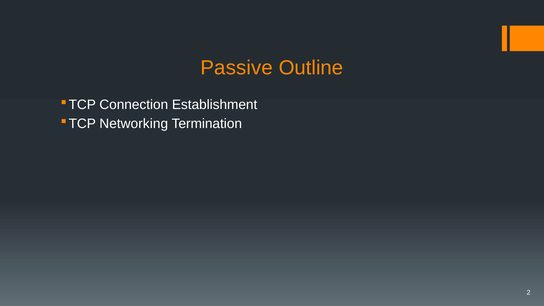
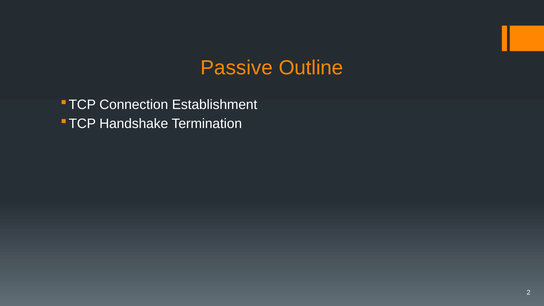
Networking: Networking -> Handshake (134, 124)
